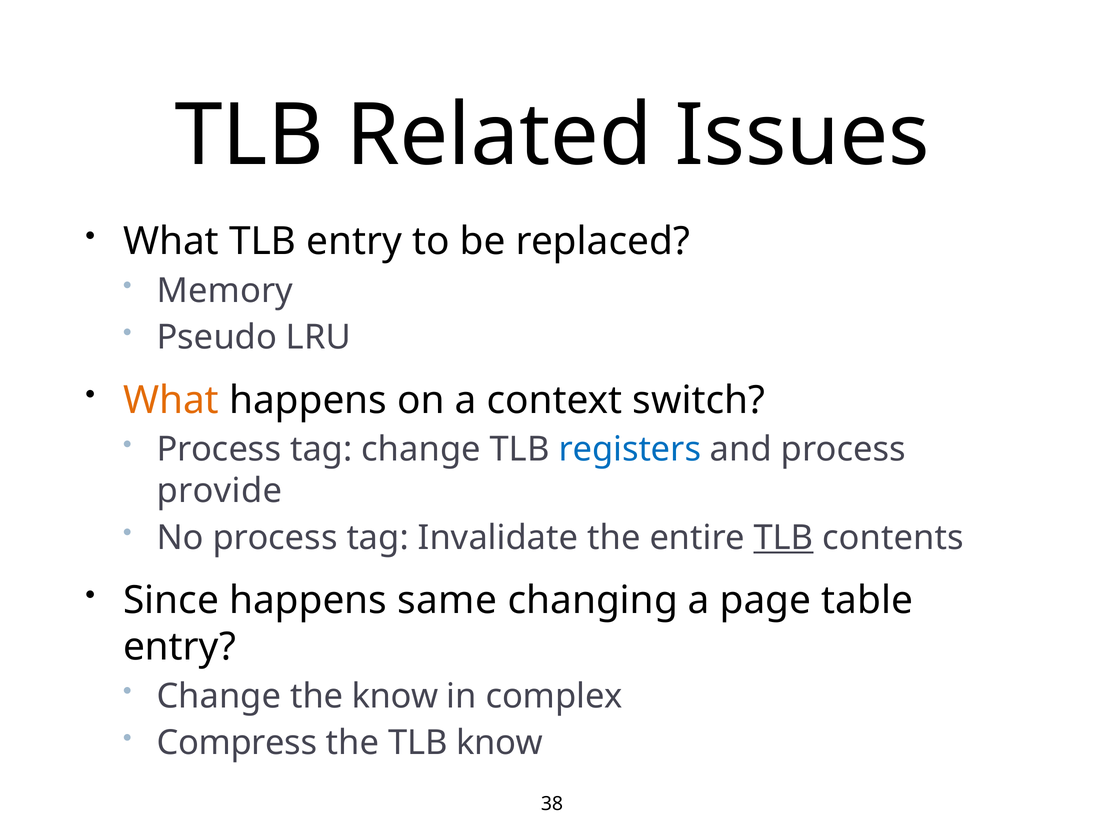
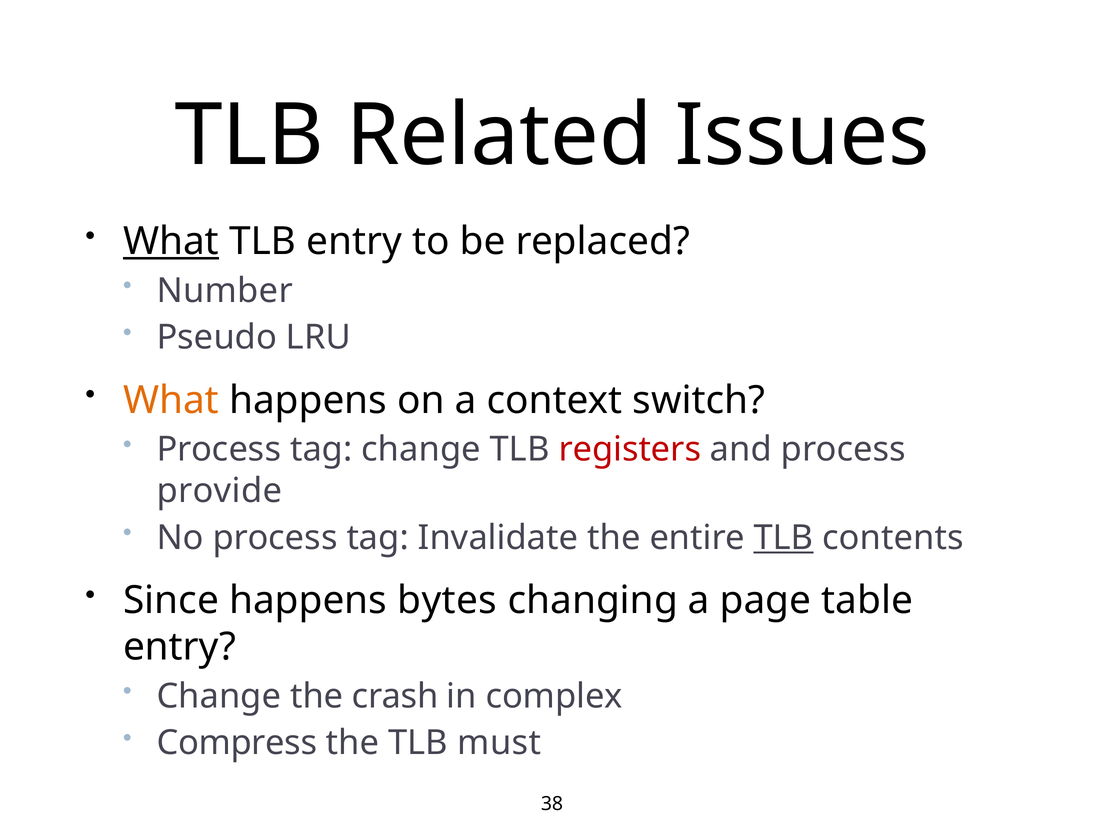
What underline: none -> present (171, 241)
Memory: Memory -> Number (225, 291)
registers colour: blue -> red (630, 449)
same: same -> bytes (447, 600)
the know: know -> crash (395, 696)
TLB know: know -> must (499, 743)
